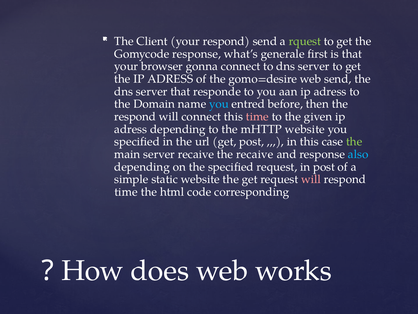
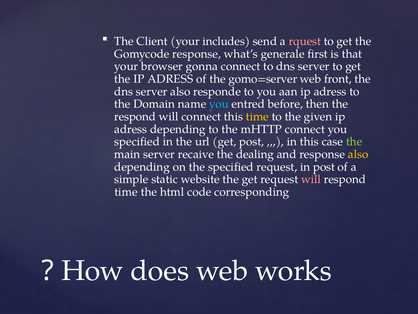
your respond: respond -> includes (226, 41)
rquest colour: light green -> pink (305, 41)
gomo=desire: gomo=desire -> gomo=server (263, 79)
web send: send -> front (338, 79)
server that: that -> also (180, 91)
time colour: pink -> yellow (257, 116)
mHTTP website: website -> connect (305, 129)
the recaive: recaive -> dealing (255, 154)
also colour: light blue -> yellow (358, 154)
